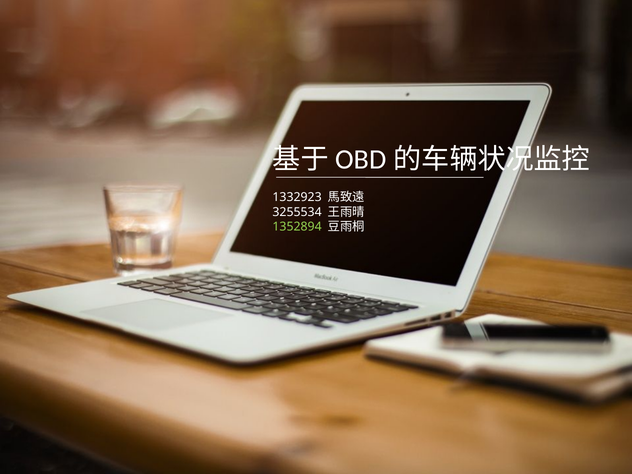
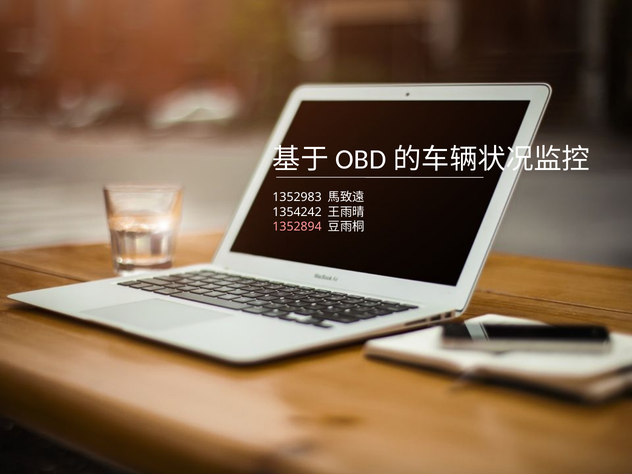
1332923: 1332923 -> 1352983 (297, 197)
3255534: 3255534 -> 1354242 (297, 212)
1352894 colour: light green -> pink (297, 227)
